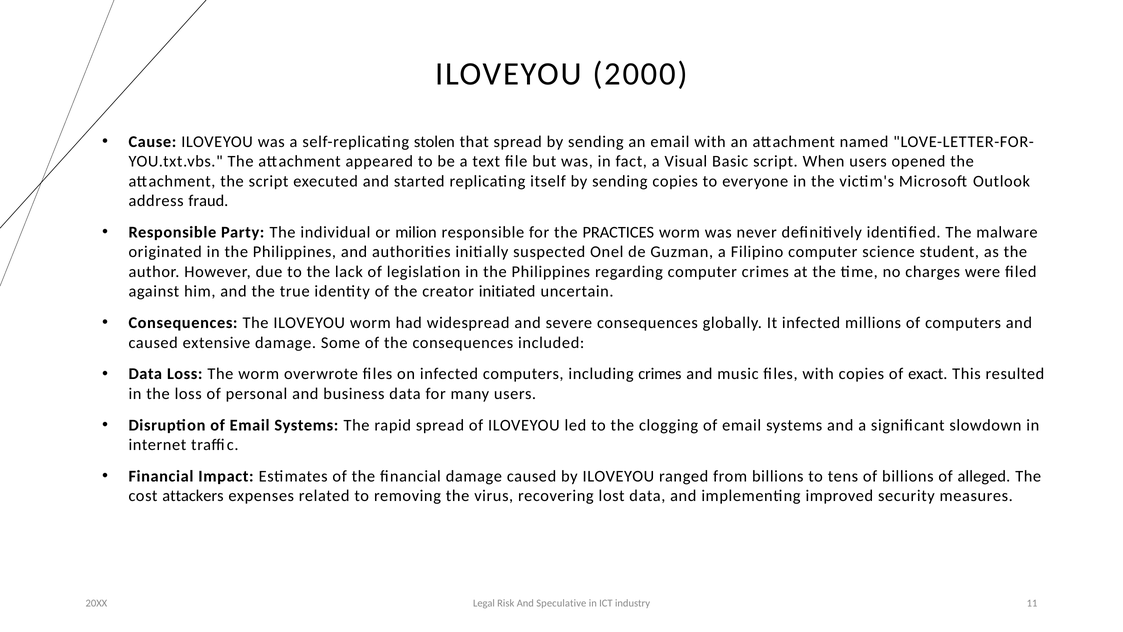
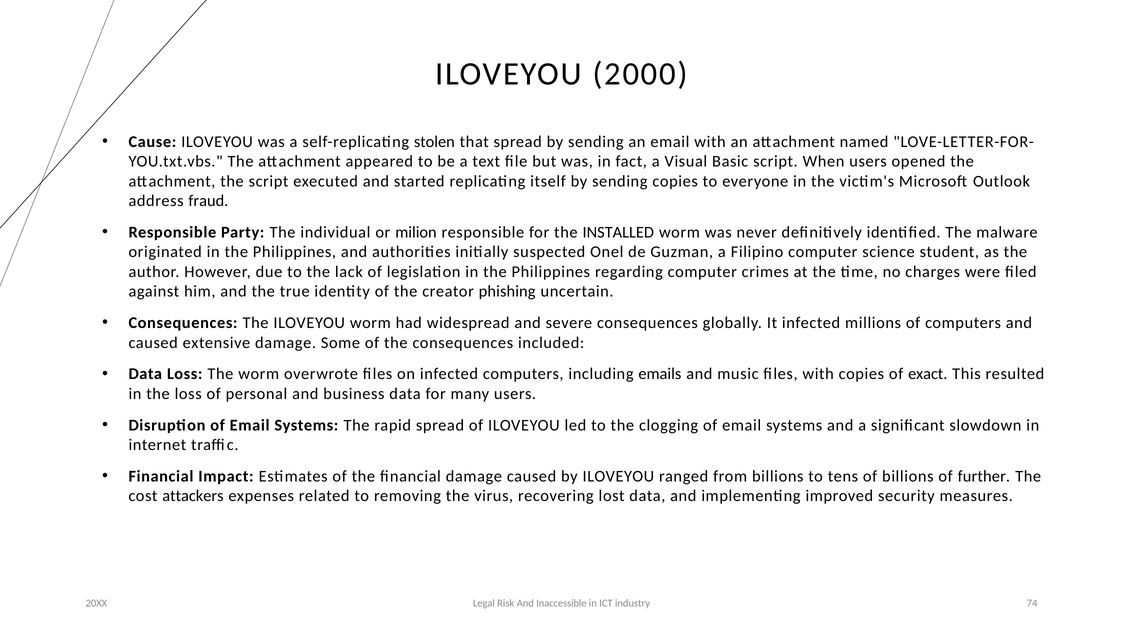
PRACTICES: PRACTICES -> INSTALLED (618, 232)
initiated: initiated -> phishing (507, 291)
including crimes: crimes -> emails (660, 374)
alleged: alleged -> further (984, 476)
Speculative: Speculative -> Inaccessible (561, 603)
11: 11 -> 74 (1032, 603)
